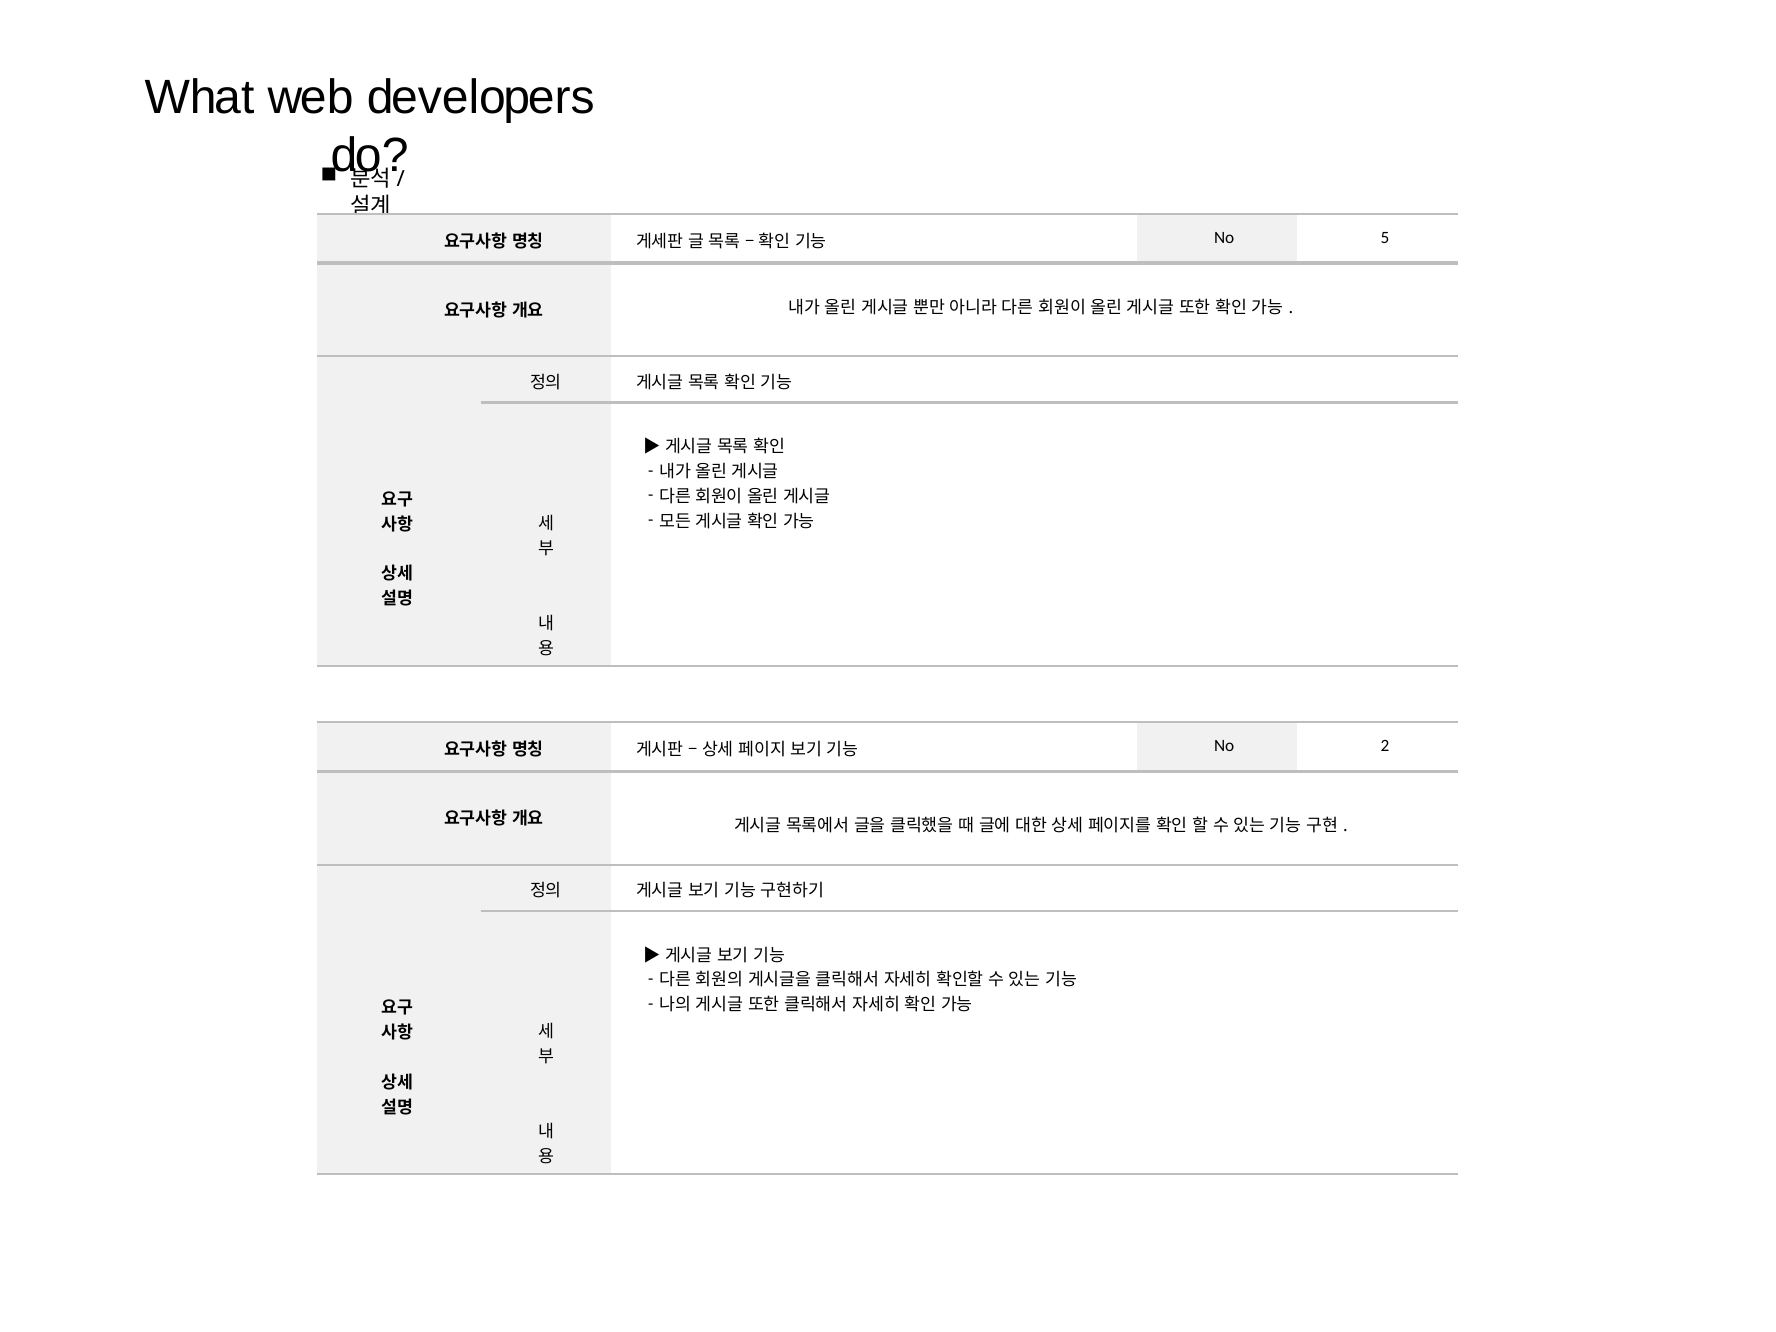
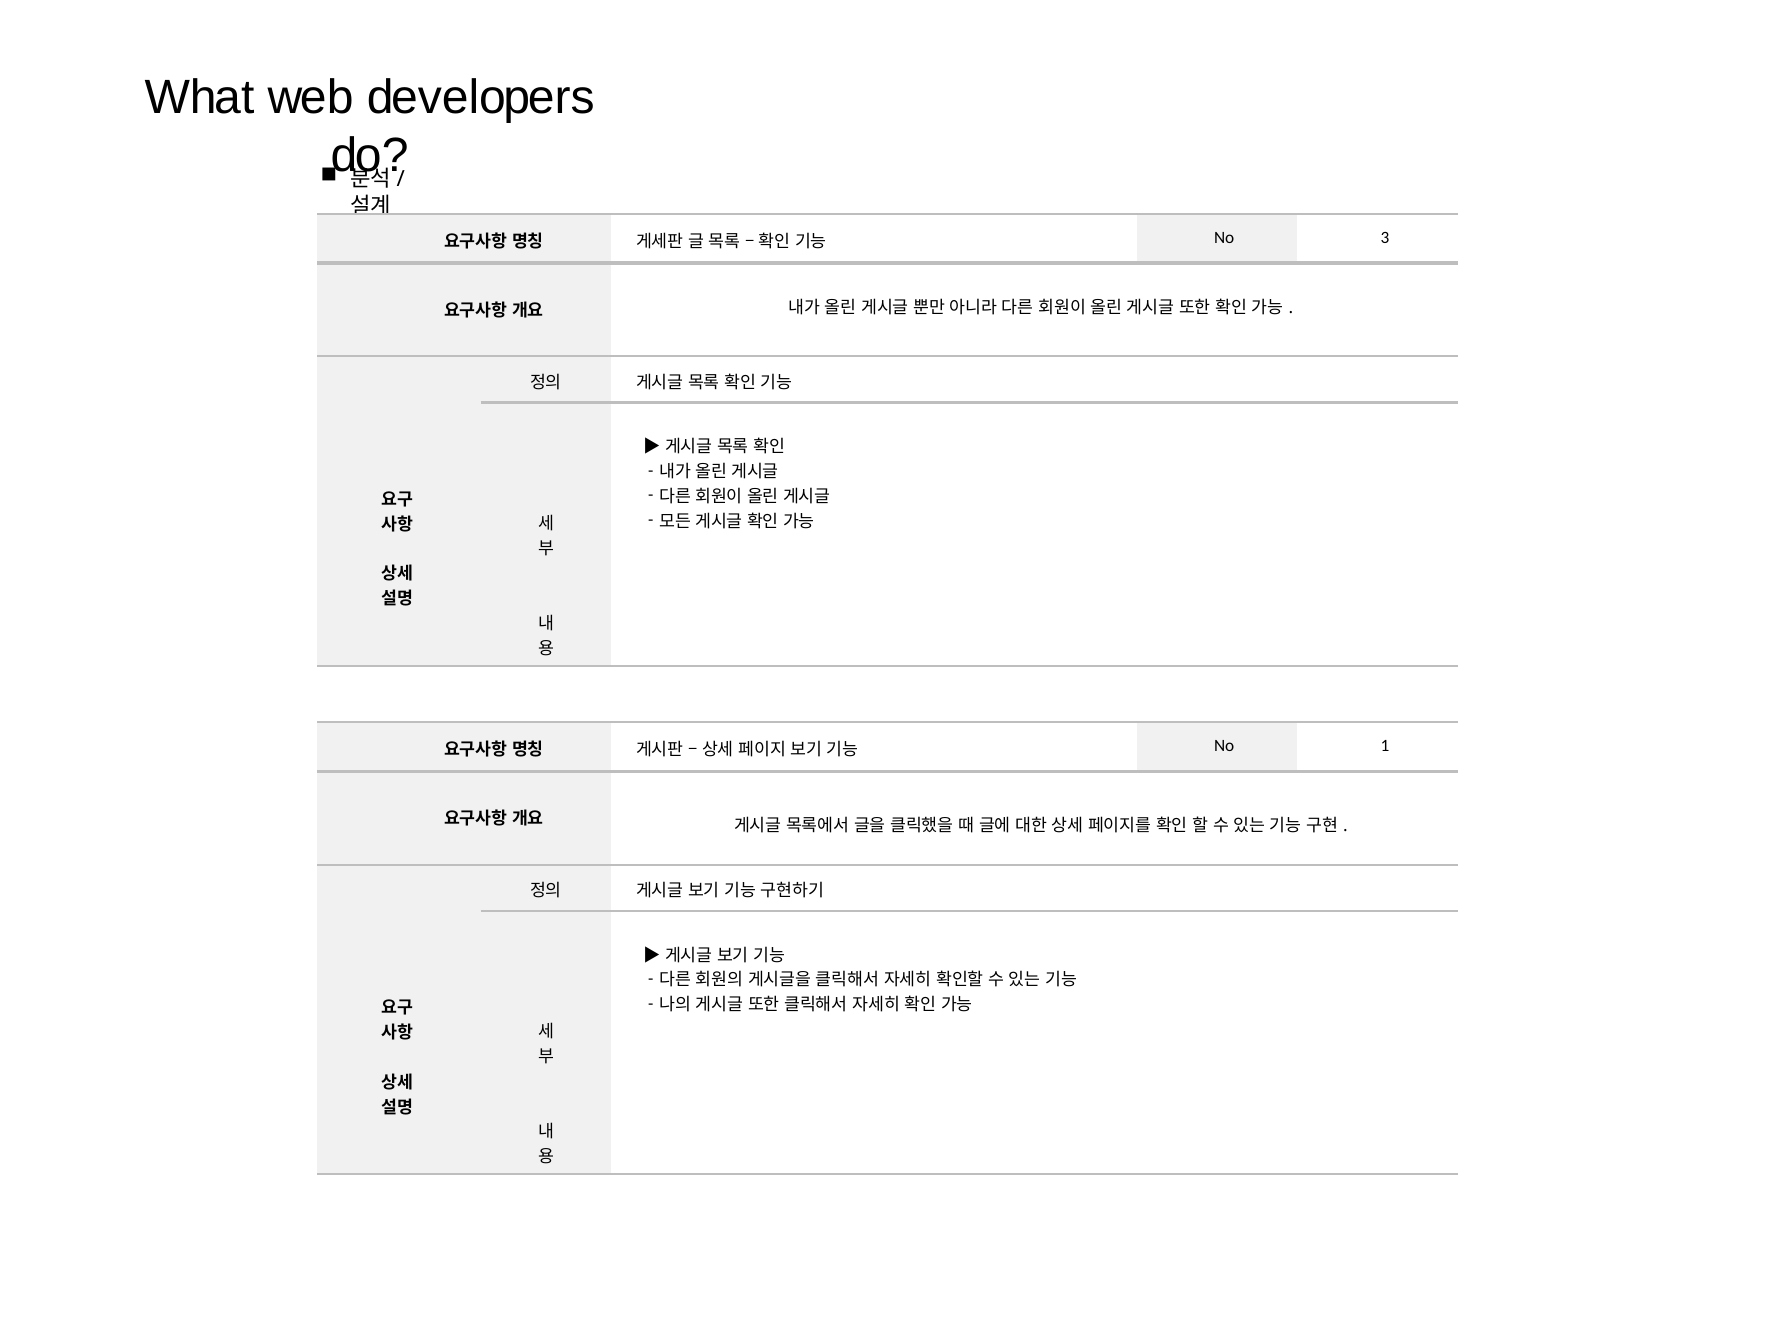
5: 5 -> 3 (1385, 238)
2: 2 -> 1 (1385, 746)
